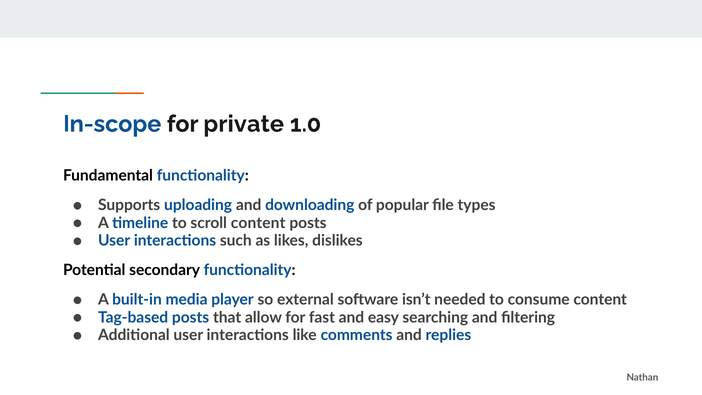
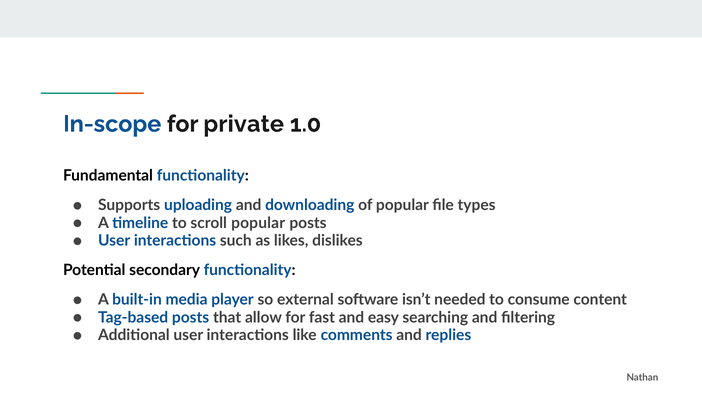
scroll content: content -> popular (258, 223)
